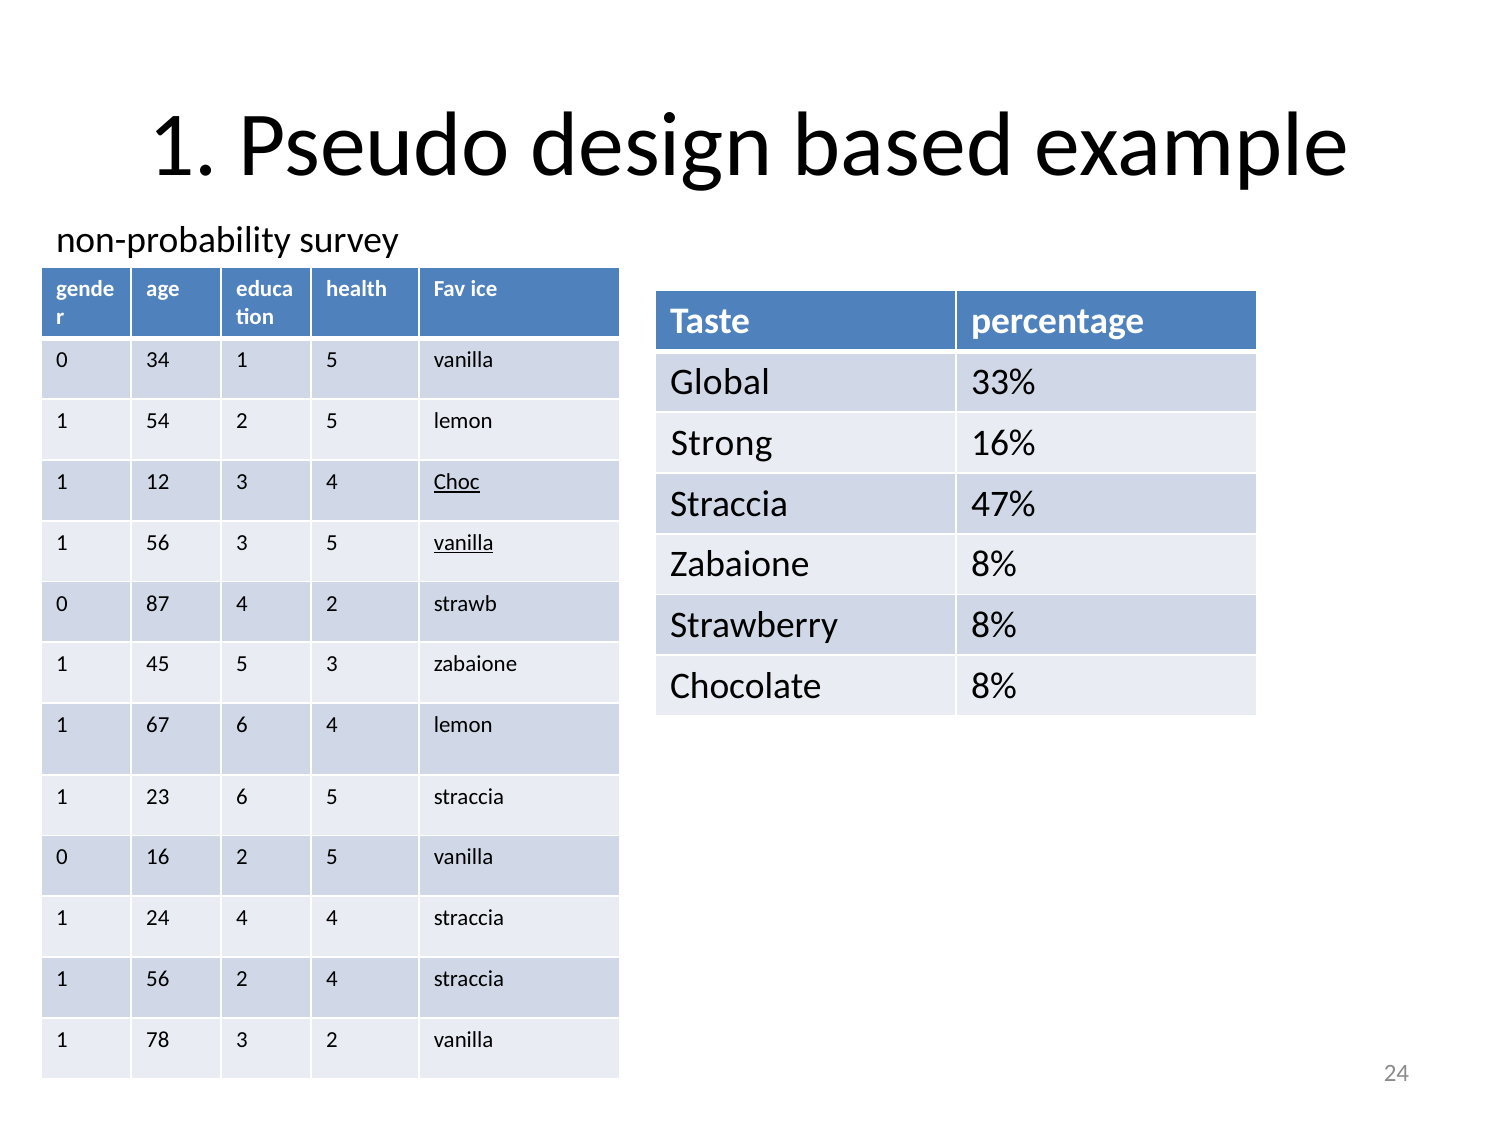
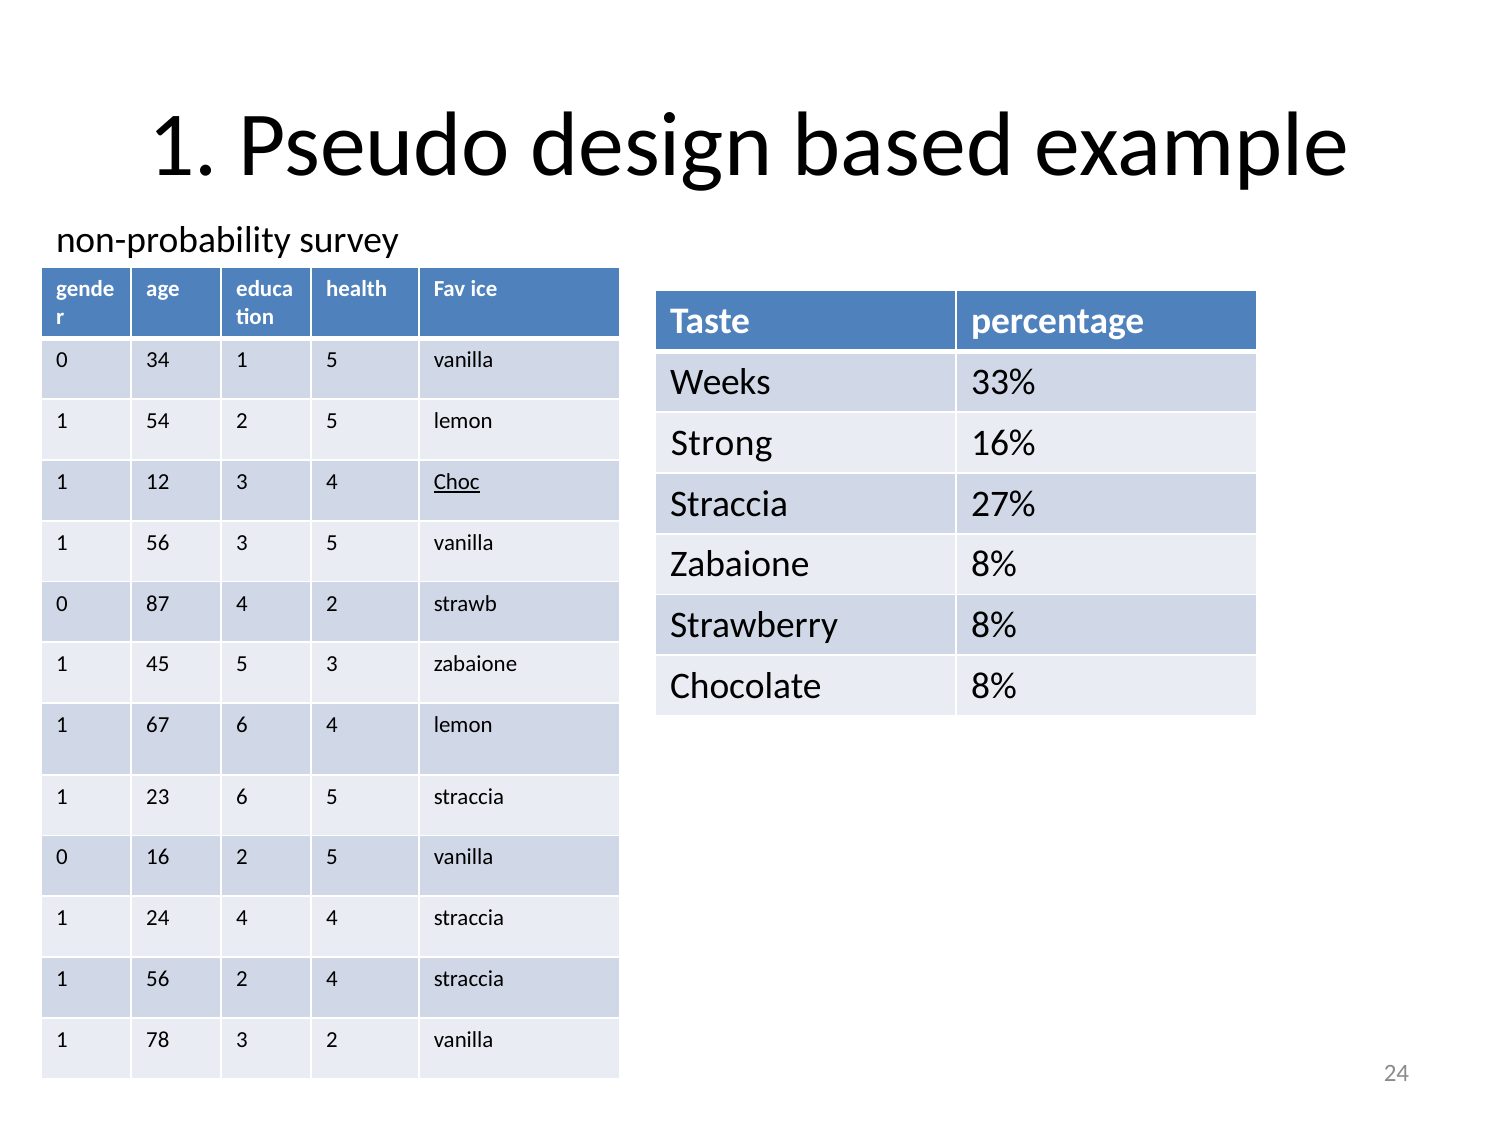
Global: Global -> Weeks (720, 382)
47%: 47% -> 27% (1003, 504)
vanilla underline: present -> none (464, 543)
